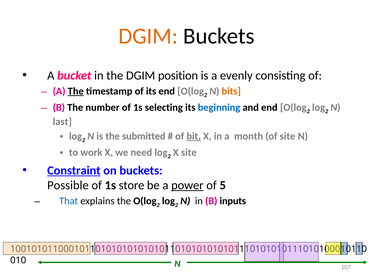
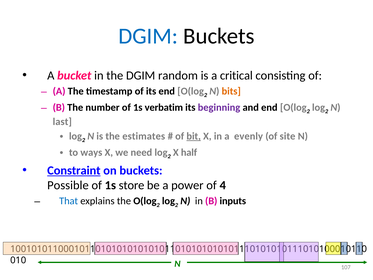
DGIM colour: orange -> blue (148, 36)
position: position -> random (178, 75)
evenly: evenly -> critical (236, 75)
The underline: present -> none (76, 91)
selecting: selecting -> verbatim (164, 107)
beginning colour: blue -> purple (219, 107)
submitted: submitted -> estimates (144, 136)
month: month -> evenly (249, 136)
work: work -> ways (91, 152)
X site: site -> half (189, 152)
power underline: present -> none (187, 185)
5: 5 -> 4 (223, 185)
